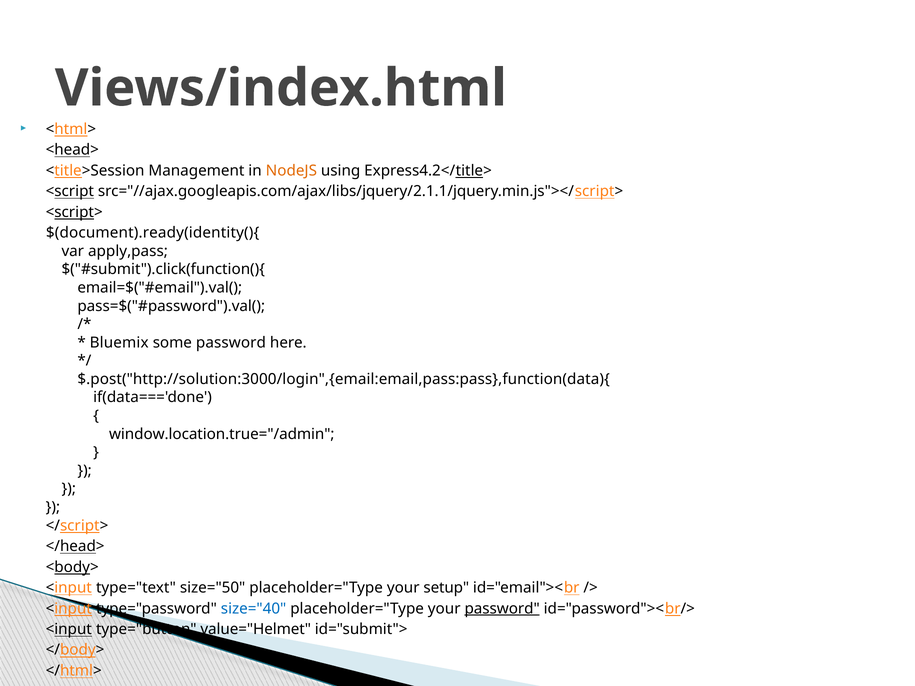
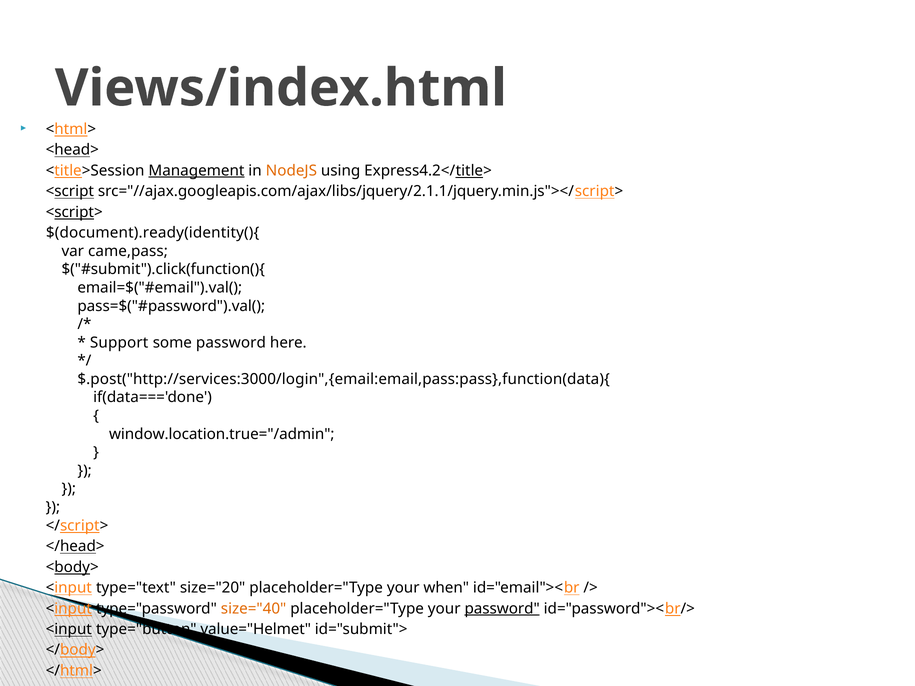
Management underline: none -> present (196, 171)
apply,pass: apply,pass -> came,pass (128, 251)
Bluemix: Bluemix -> Support (119, 343)
$.post("http://solution:3000/login",{email:email,pass:pass},function(data){: $.post("http://solution:3000/login",{email:email,pass:pass},function(data){ -> $.post("http://services:3000/login",{email:email,pass:pass},function(data){ (344, 379)
size="50: size="50 -> size="20 (213, 588)
setup: setup -> when (446, 588)
size="40 colour: blue -> orange (254, 609)
